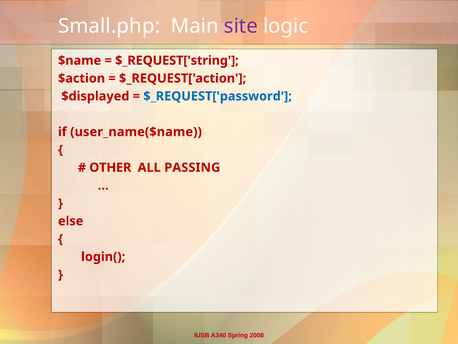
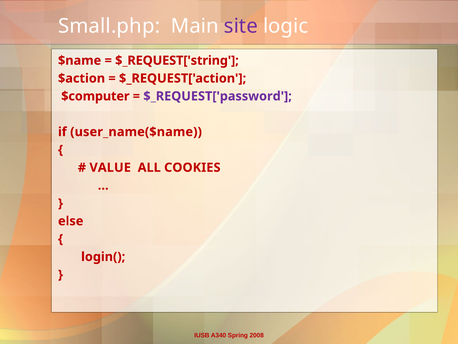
$displayed: $displayed -> $computer (95, 96)
$_REQUEST['password colour: blue -> purple (218, 96)
OTHER: OTHER -> VALUE (110, 167)
PASSING: PASSING -> COOKIES (192, 167)
